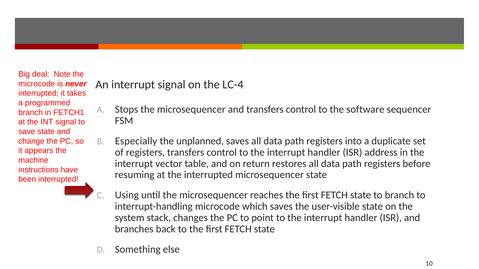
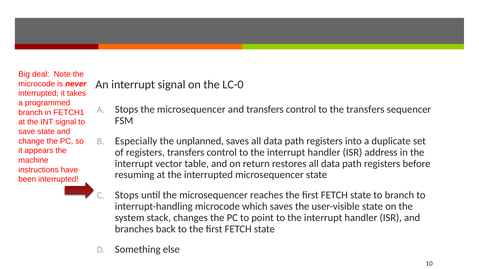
LC-4: LC-4 -> LC-0 (233, 85)
the software: software -> transfers (365, 110)
Using: Using -> Stops (127, 195)
